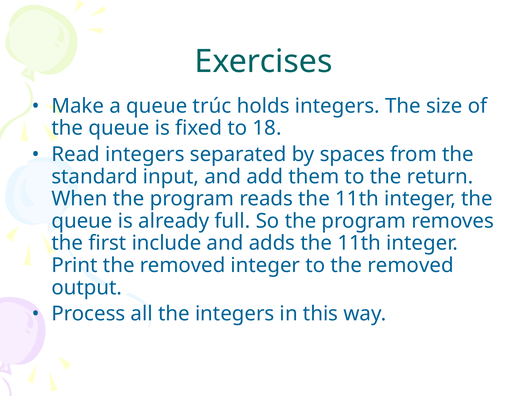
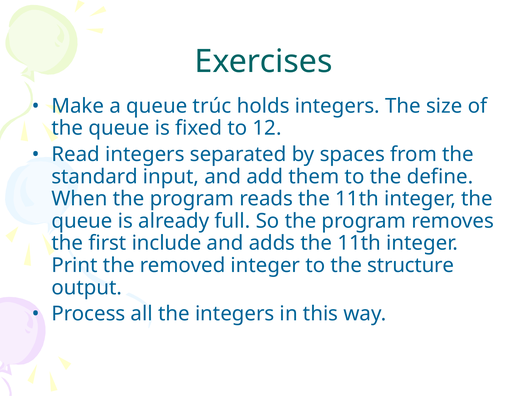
18: 18 -> 12 (267, 128)
return: return -> define (440, 177)
to the removed: removed -> structure (411, 265)
